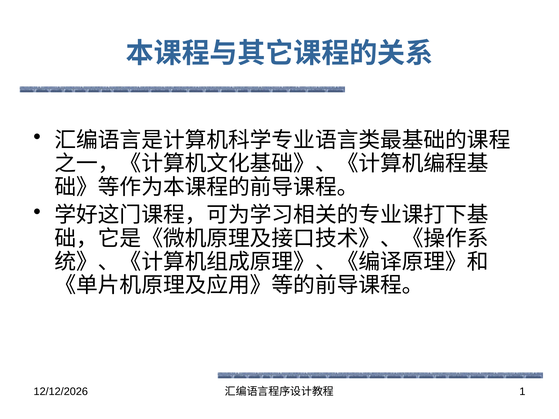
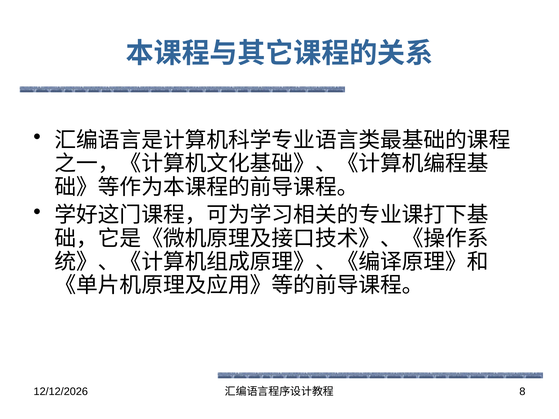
1: 1 -> 8 (522, 392)
